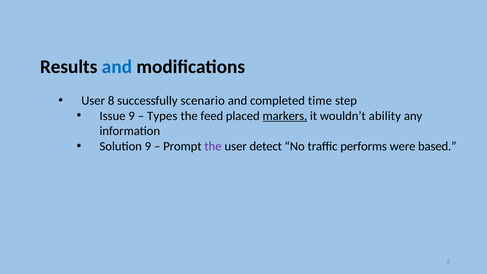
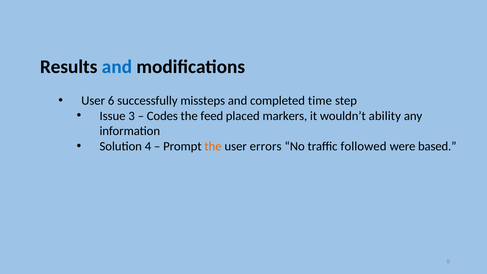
User 8: 8 -> 6 (111, 101)
scenario: scenario -> missteps (203, 101)
Issue 9: 9 -> 3 (132, 116)
Types: Types -> Codes (162, 116)
markers underline: present -> none (285, 116)
Solution 9: 9 -> 4 (148, 146)
the colour: purple -> orange (213, 146)
detect: detect -> errors (266, 146)
performs: performs -> followed (364, 146)
